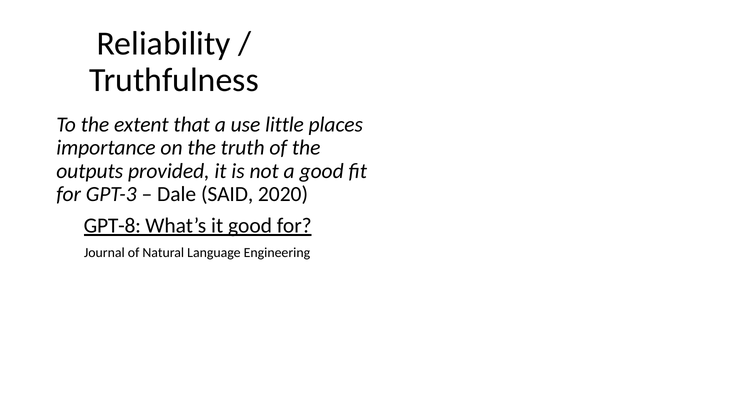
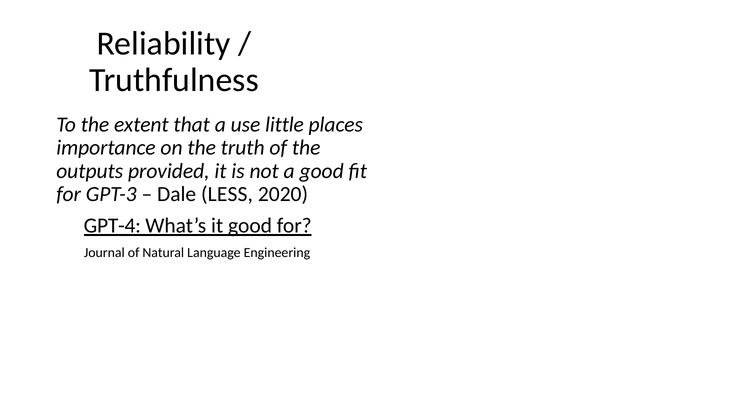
SAID: SAID -> LESS (227, 194)
GPT-8: GPT-8 -> GPT-4 (112, 226)
